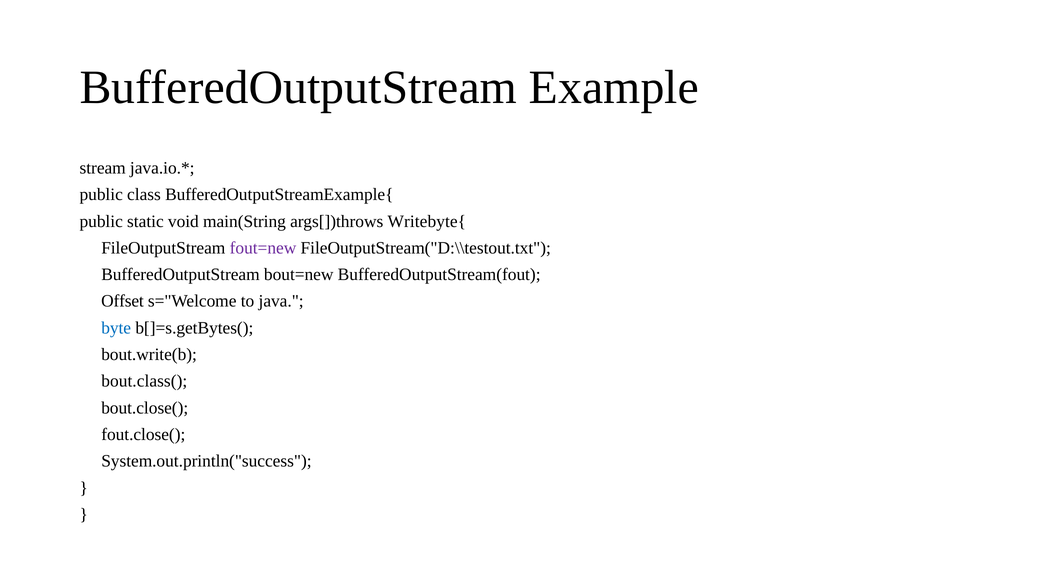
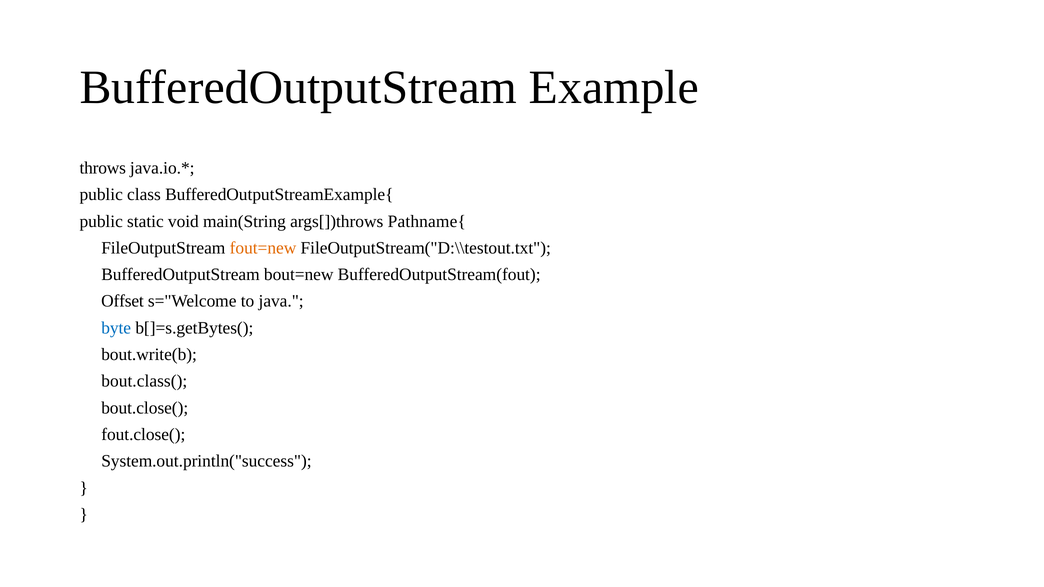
stream: stream -> throws (103, 168)
Writebyte{: Writebyte{ -> Pathname{ (427, 221)
fout=new colour: purple -> orange (263, 248)
